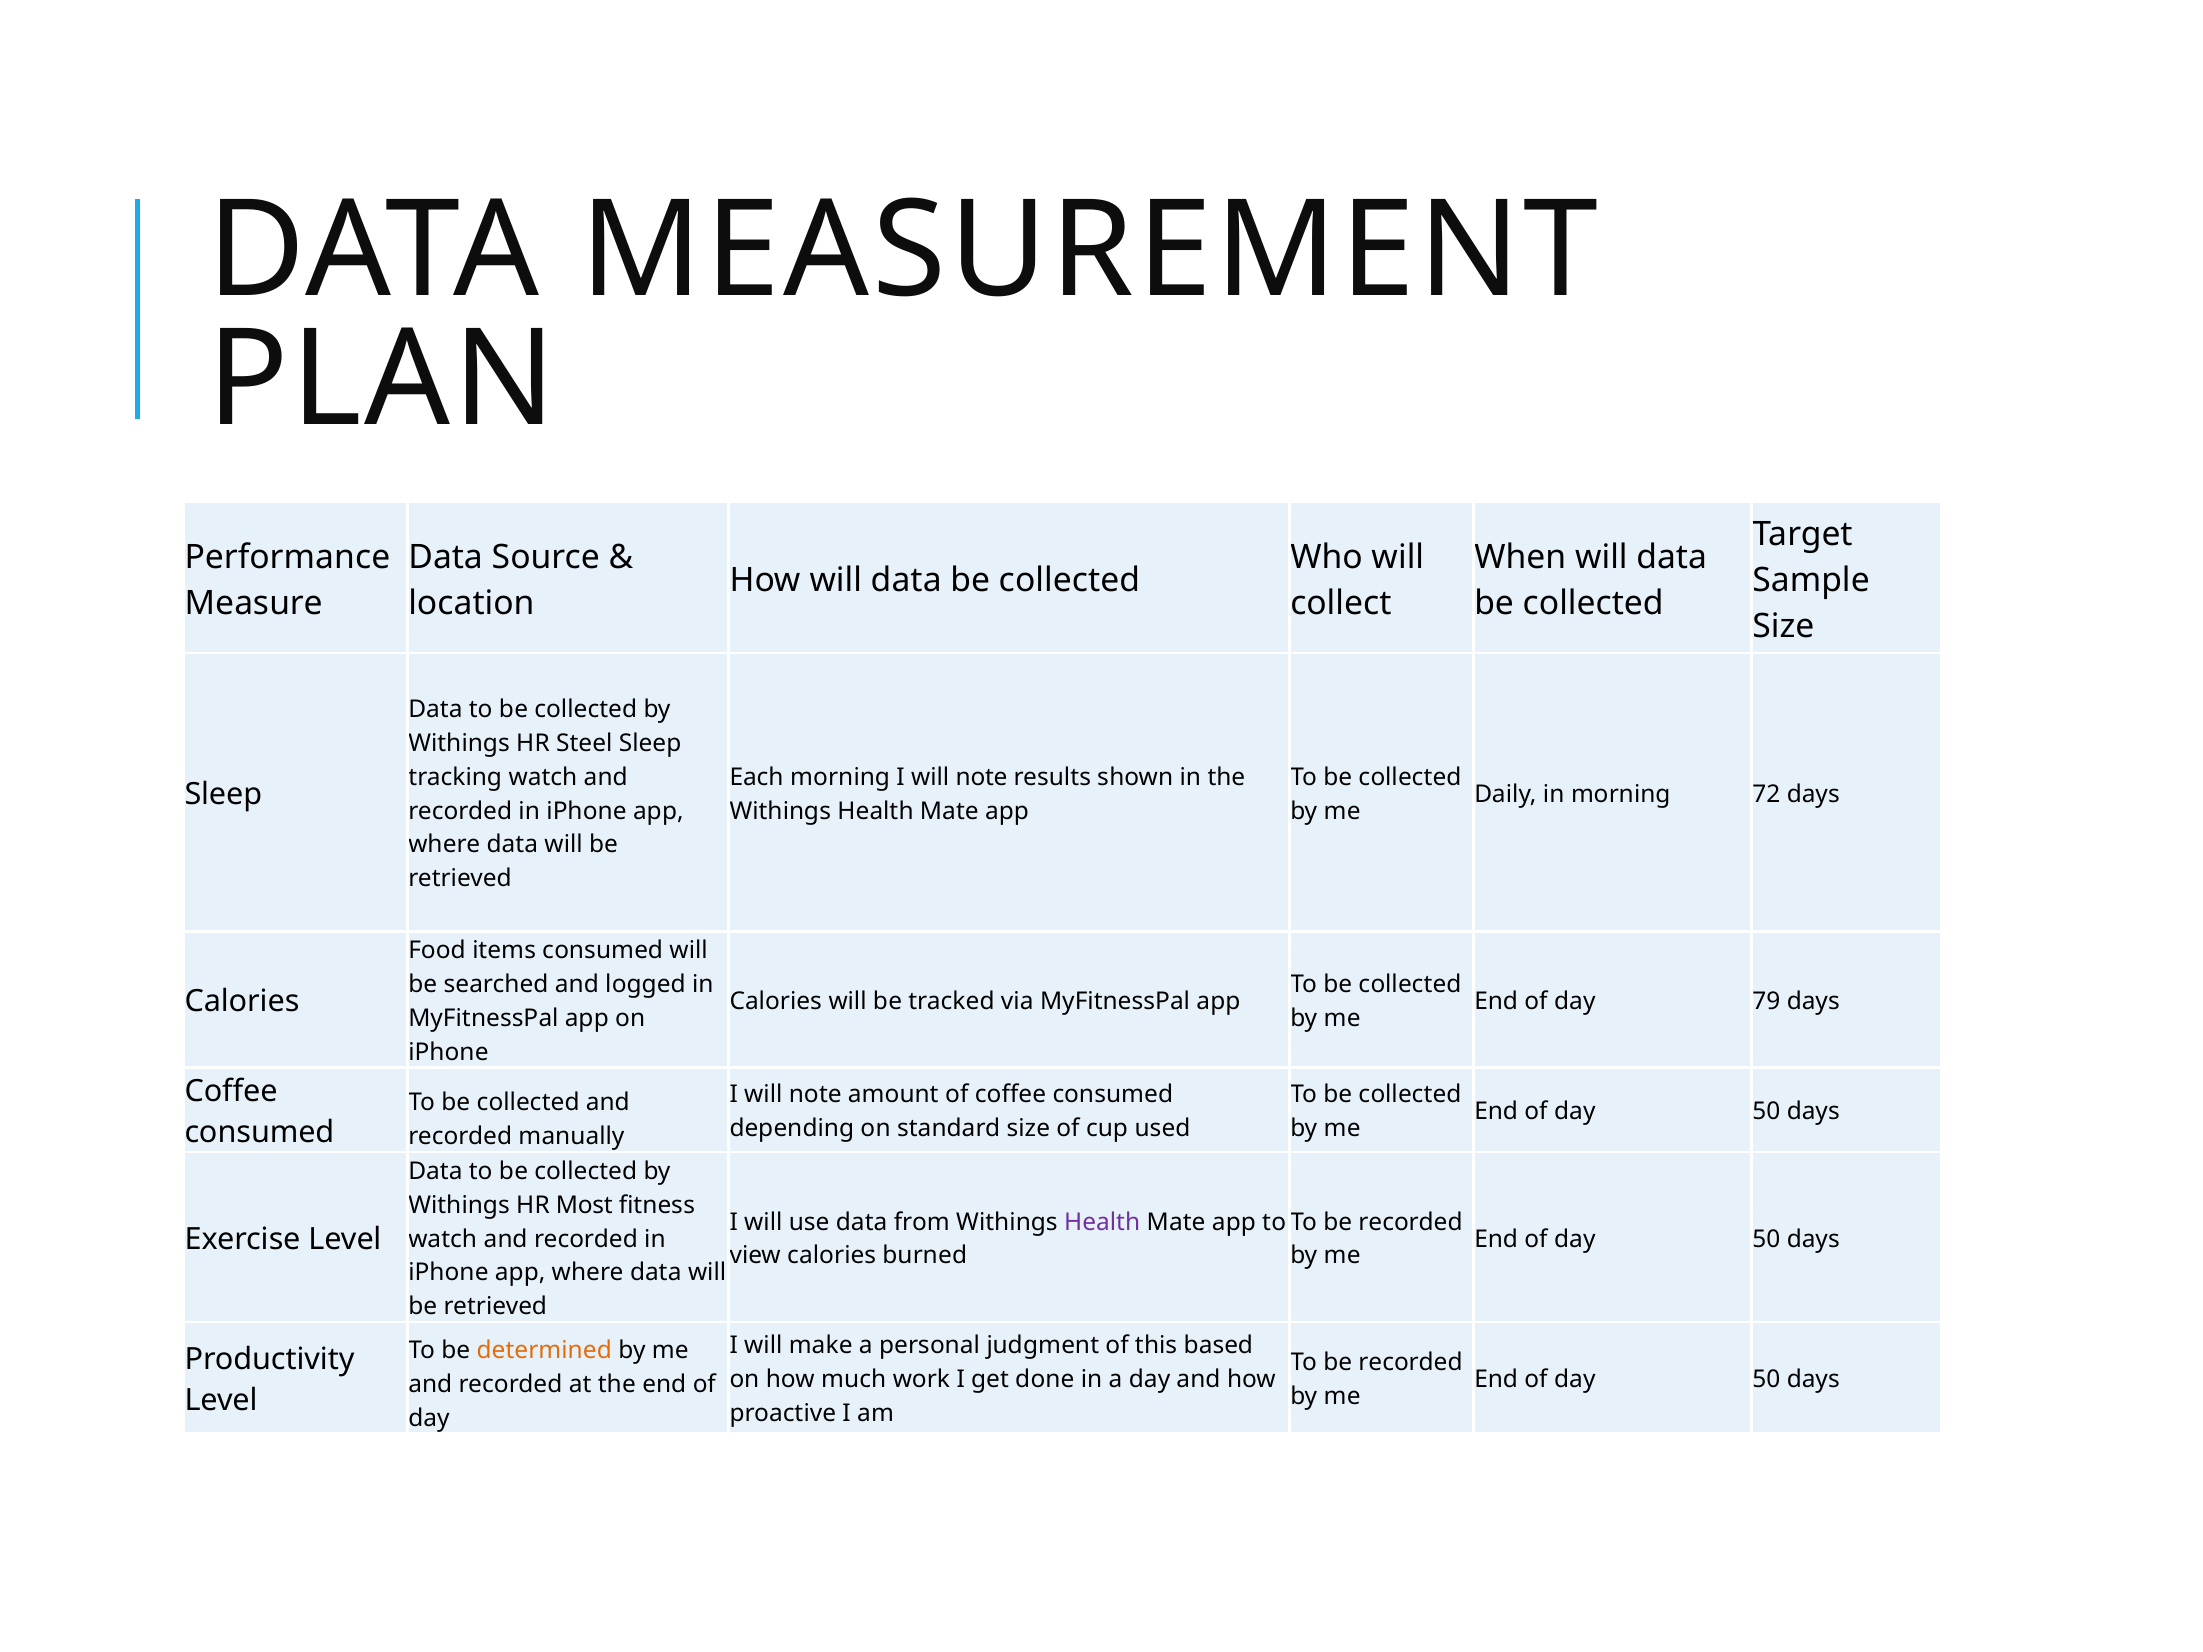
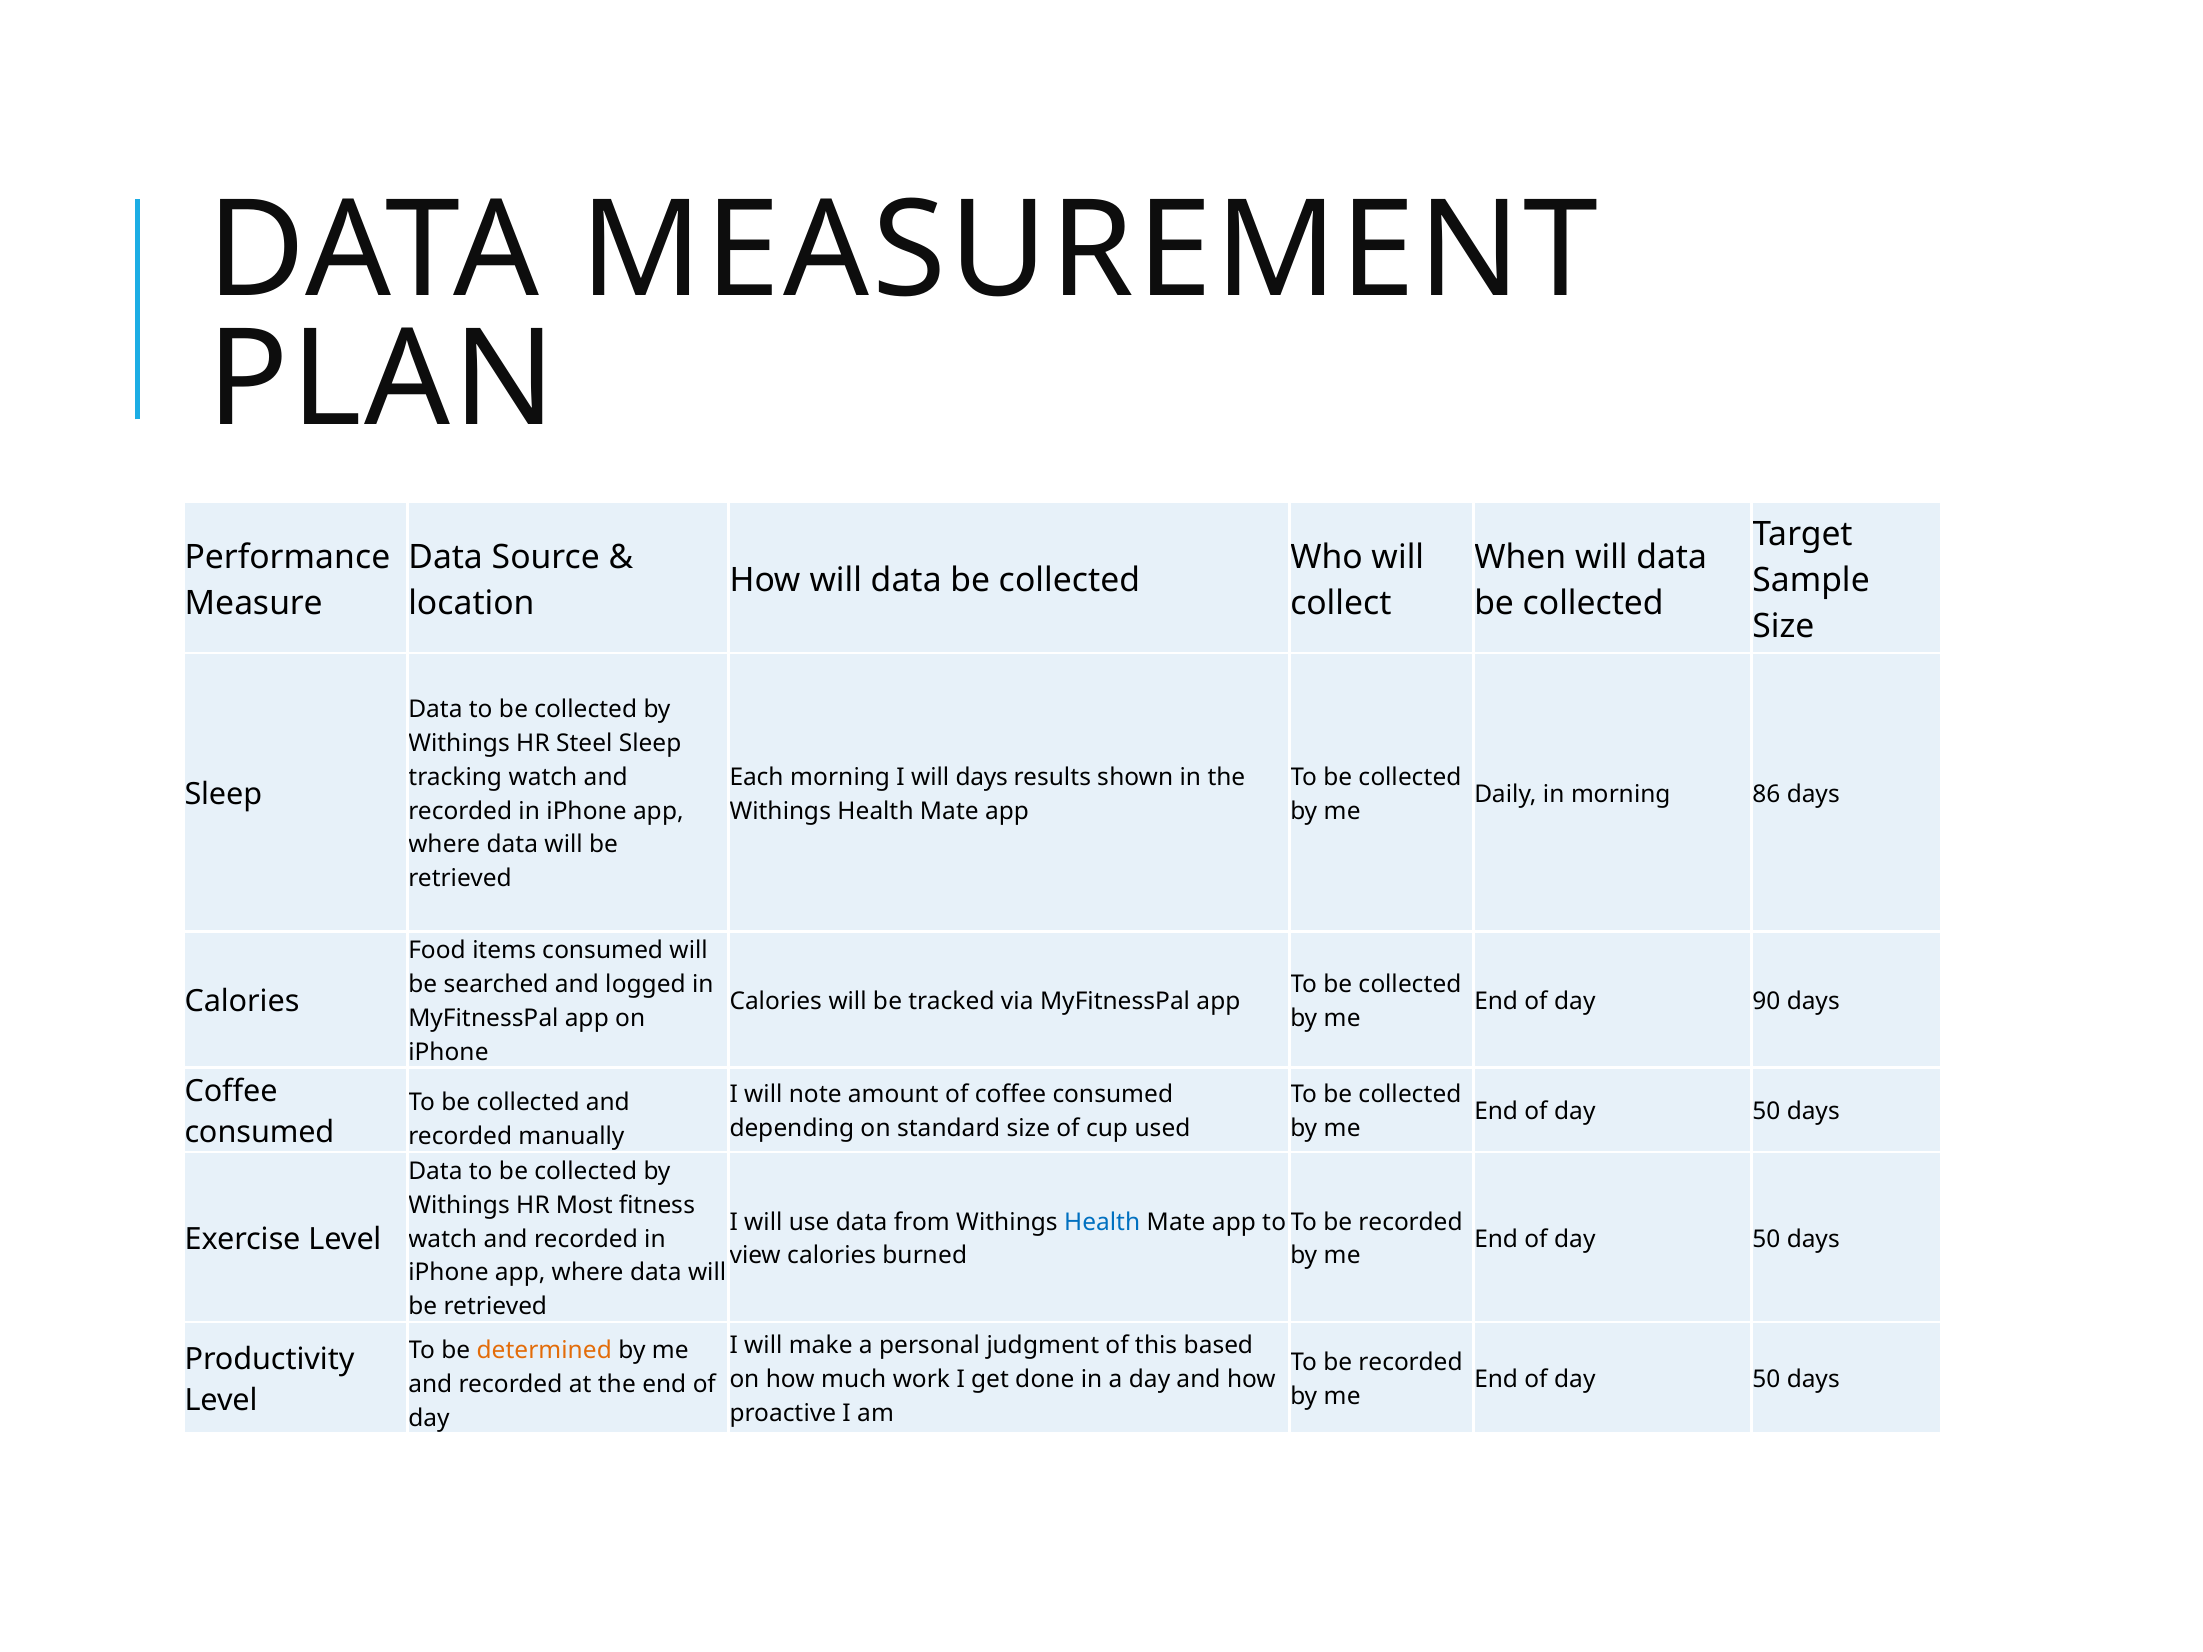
morning I will note: note -> days (982, 777)
72: 72 -> 86 (1766, 794)
79: 79 -> 90 (1766, 1002)
Health colour: purple -> blue (1102, 1222)
